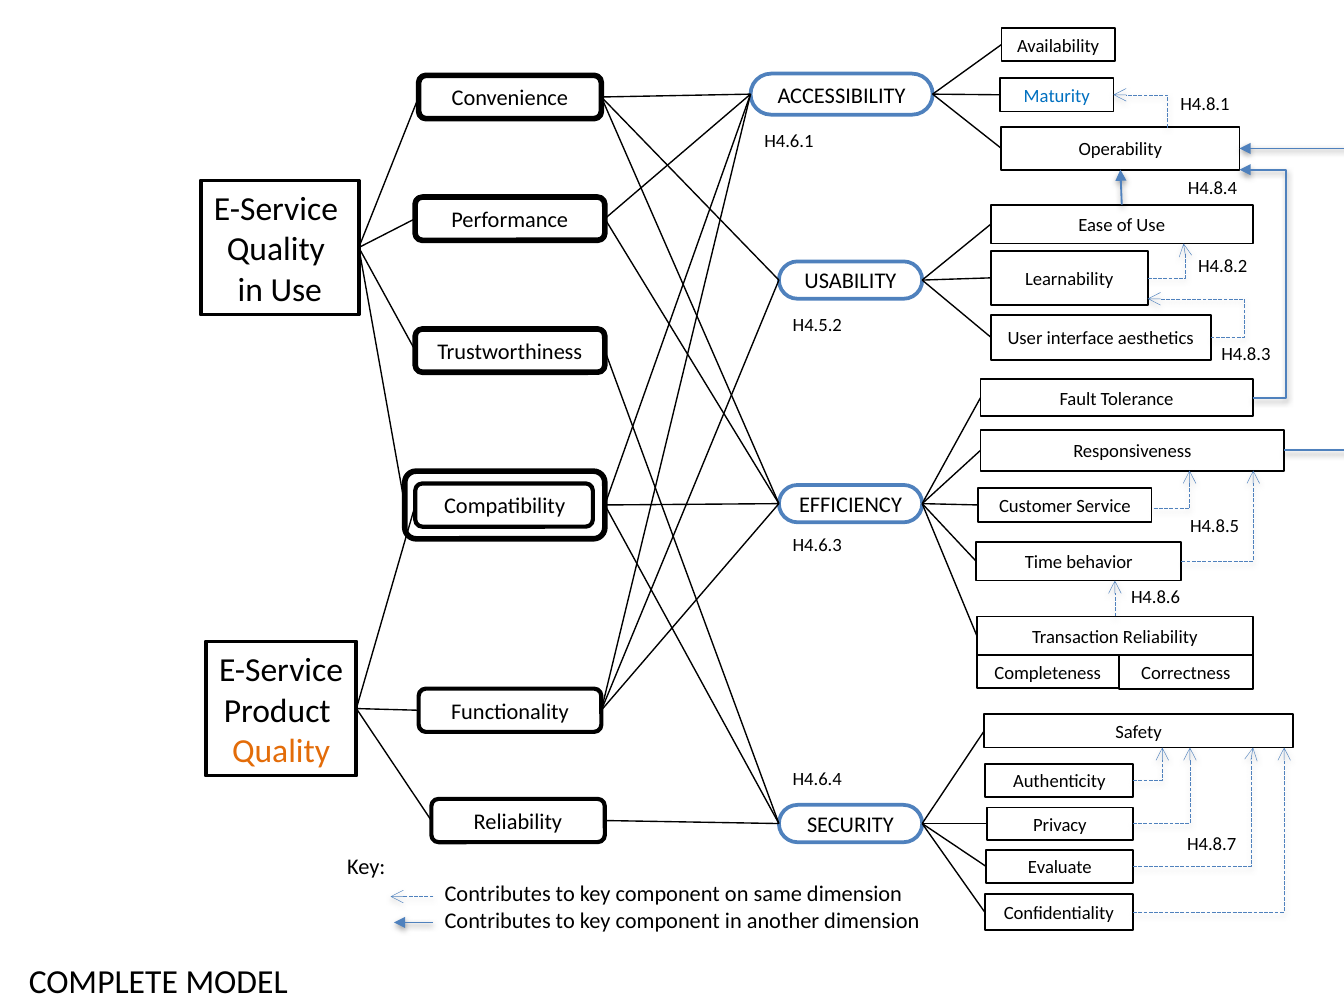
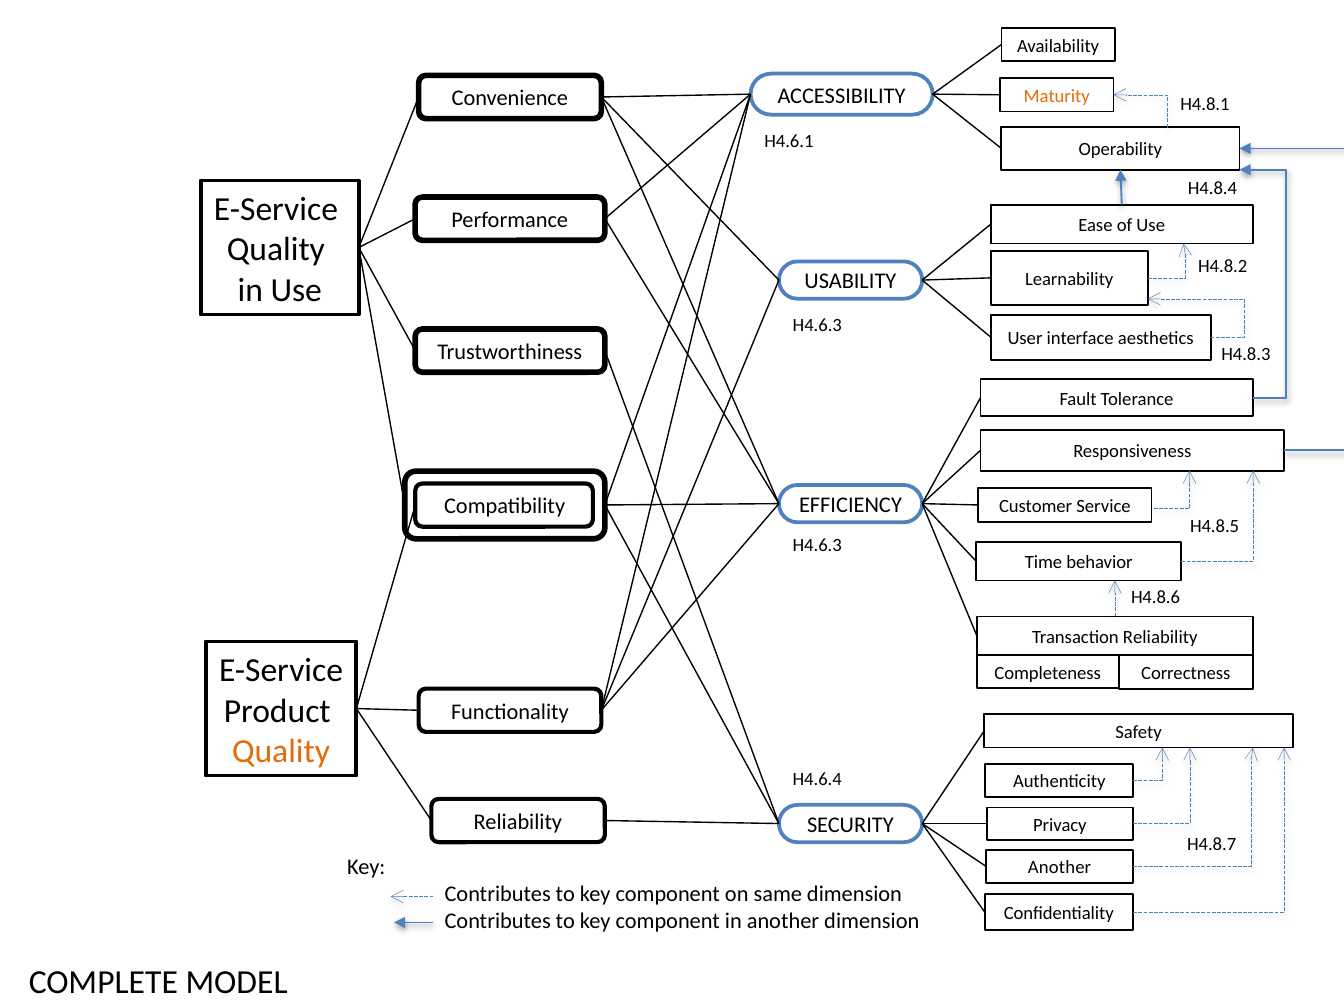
Maturity colour: blue -> orange (1057, 96)
H4.5.2: H4.5.2 -> H4.6.3 (817, 326)
Evaluate: Evaluate -> Another (1060, 868)
